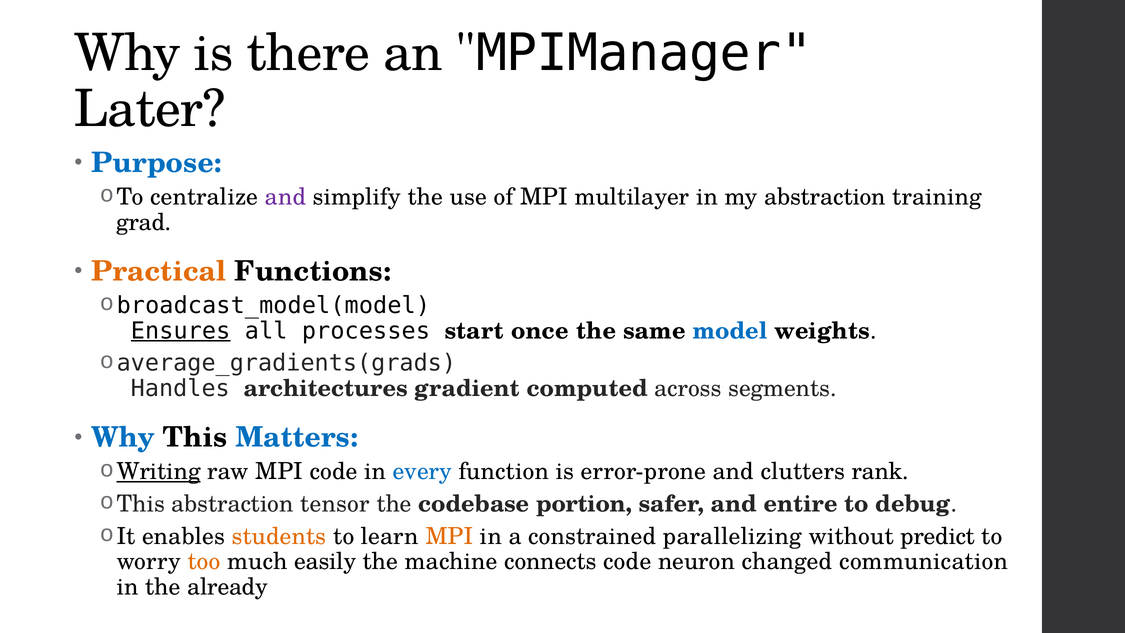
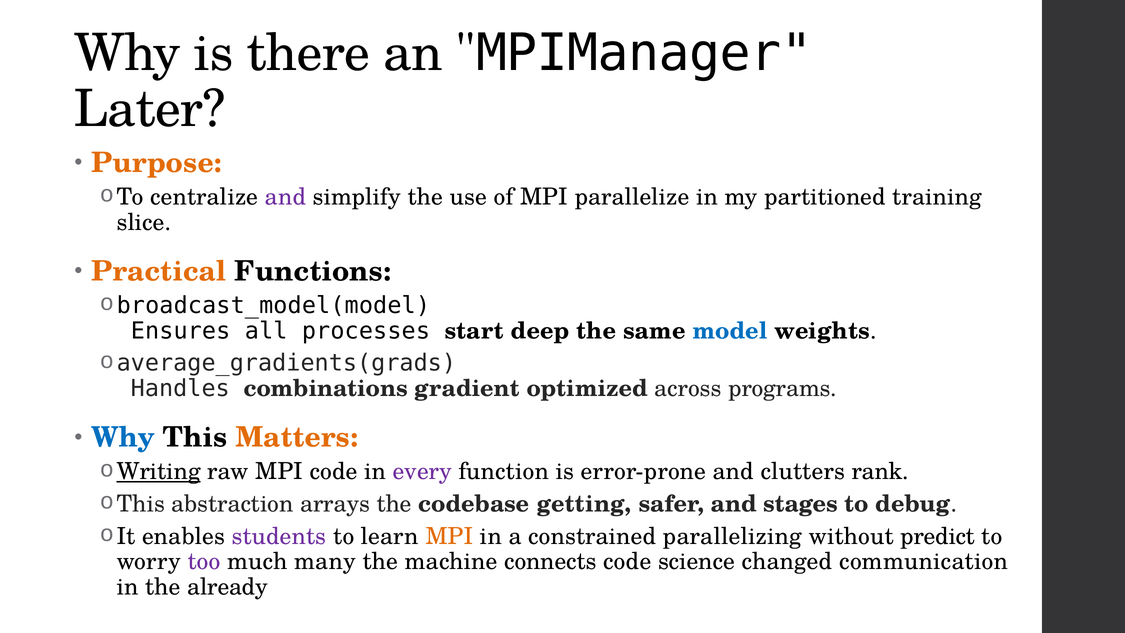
Purpose colour: blue -> orange (157, 163)
multilayer: multilayer -> parallelize (632, 197)
my abstraction: abstraction -> partitioned (825, 197)
grad: grad -> slice (144, 222)
Ensures underline: present -> none (181, 331)
once: once -> deep (540, 331)
architectures: architectures -> combinations (326, 388)
computed: computed -> optimized (587, 388)
segments: segments -> programs (783, 388)
Matters colour: blue -> orange (297, 437)
every colour: blue -> purple (422, 472)
tensor: tensor -> arrays (335, 504)
portion: portion -> getting (584, 504)
entire: entire -> stages (801, 504)
students colour: orange -> purple (279, 536)
too colour: orange -> purple (204, 562)
easily: easily -> many (325, 562)
neuron: neuron -> science (697, 562)
